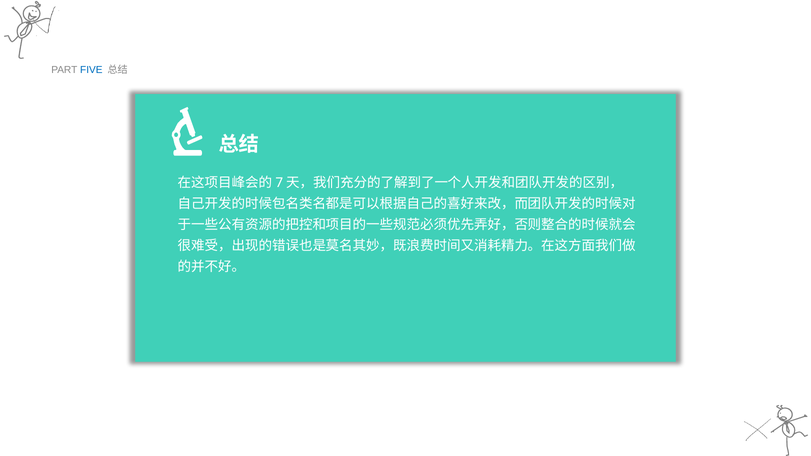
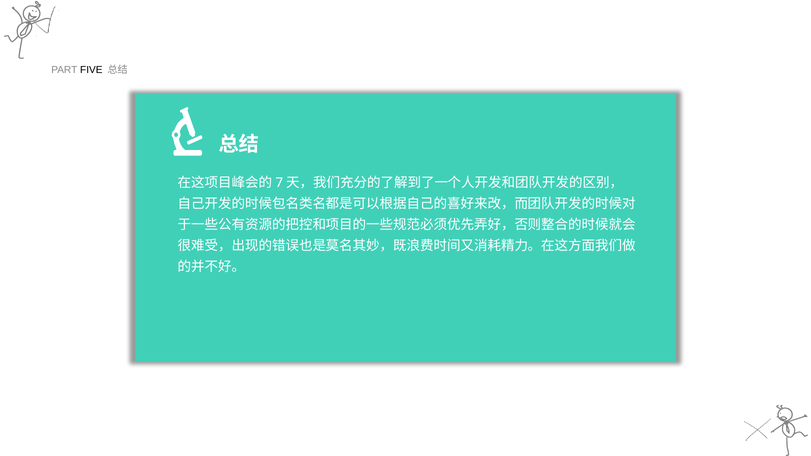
FIVE colour: blue -> black (91, 70)
